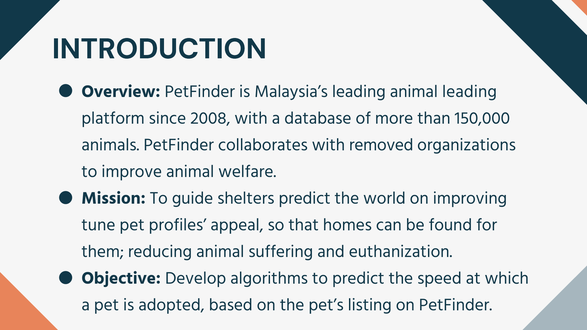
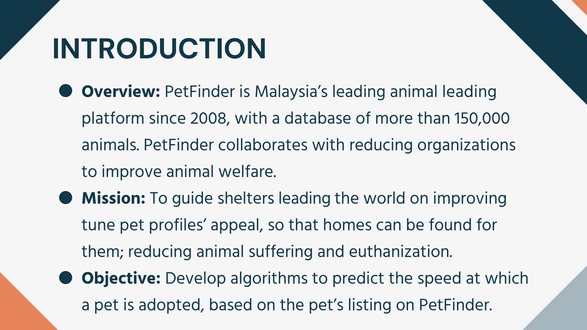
with removed: removed -> reducing (381, 145)
shelters predict: predict -> leading (305, 198)
